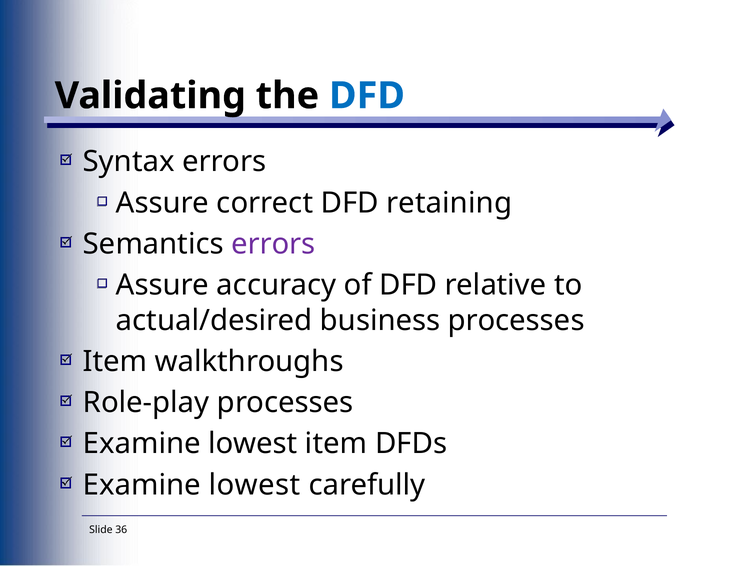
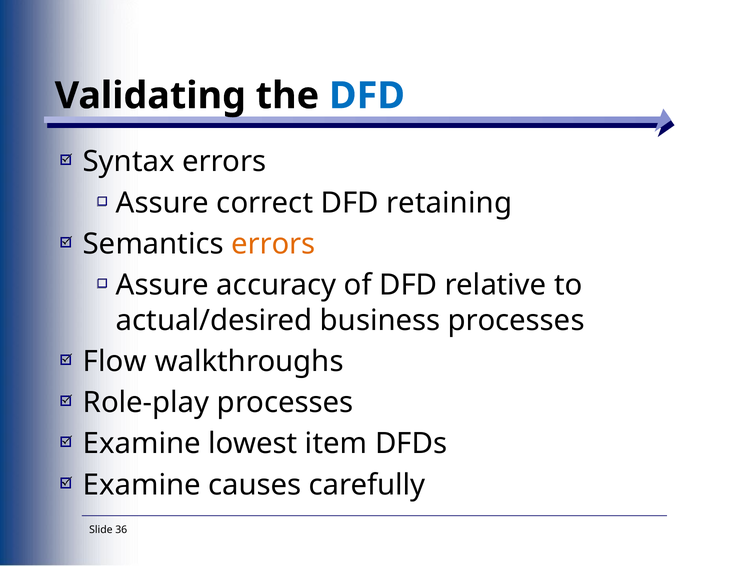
errors colour: purple -> orange (273, 244)
Item: Item -> Flow (115, 362)
lowest: lowest -> causes (255, 485)
